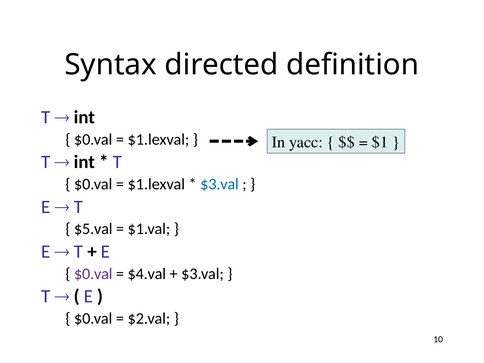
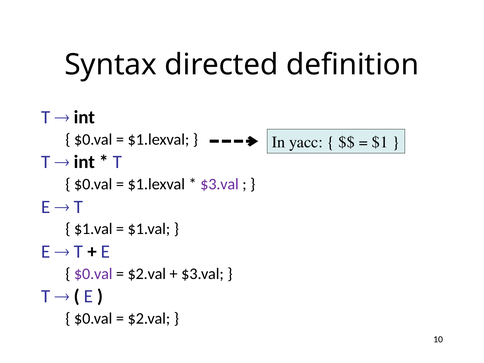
$3.val colour: blue -> purple (220, 184)
$5.val: $5.val -> $1.val (93, 229)
$4.val: $4.val -> $2.val (147, 274)
